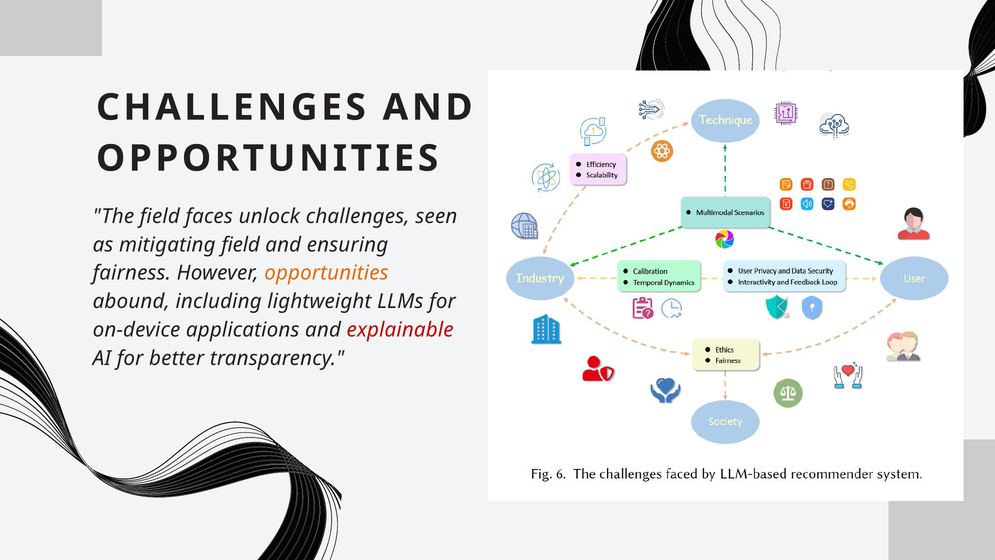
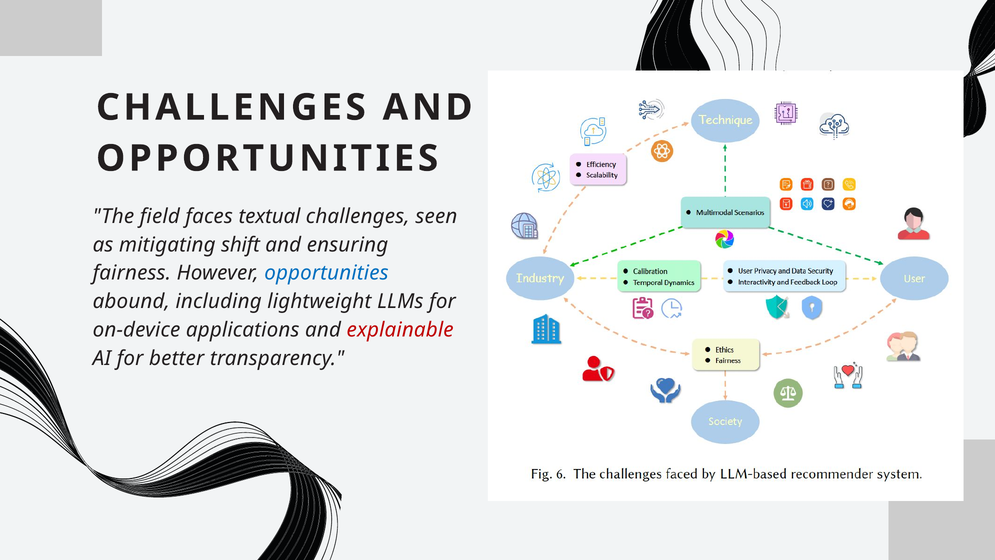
unlock: unlock -> textual (269, 216)
mitigating field: field -> shift (241, 245)
opportunities colour: orange -> blue (326, 273)
